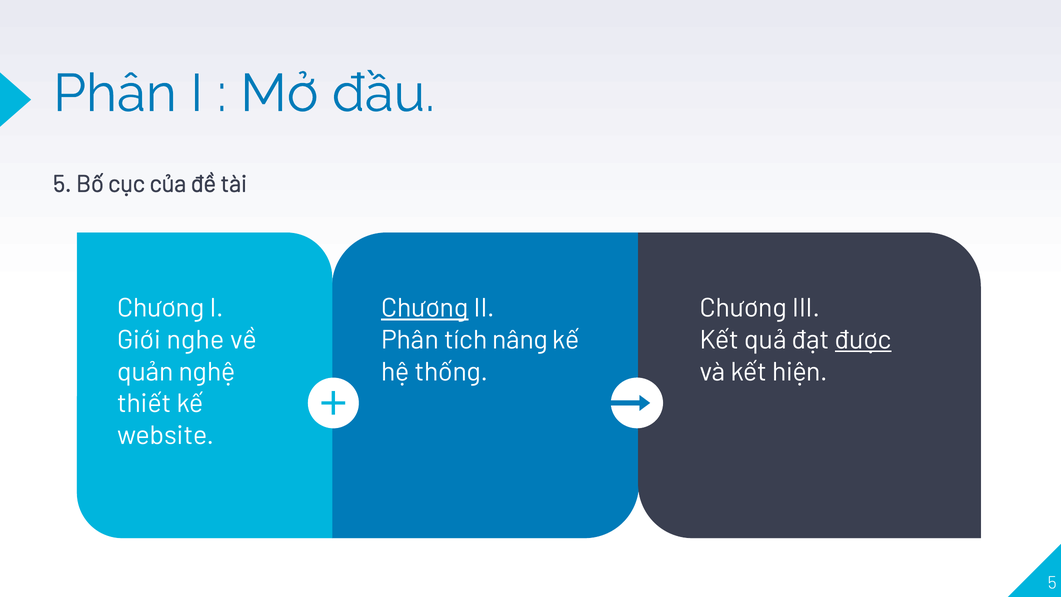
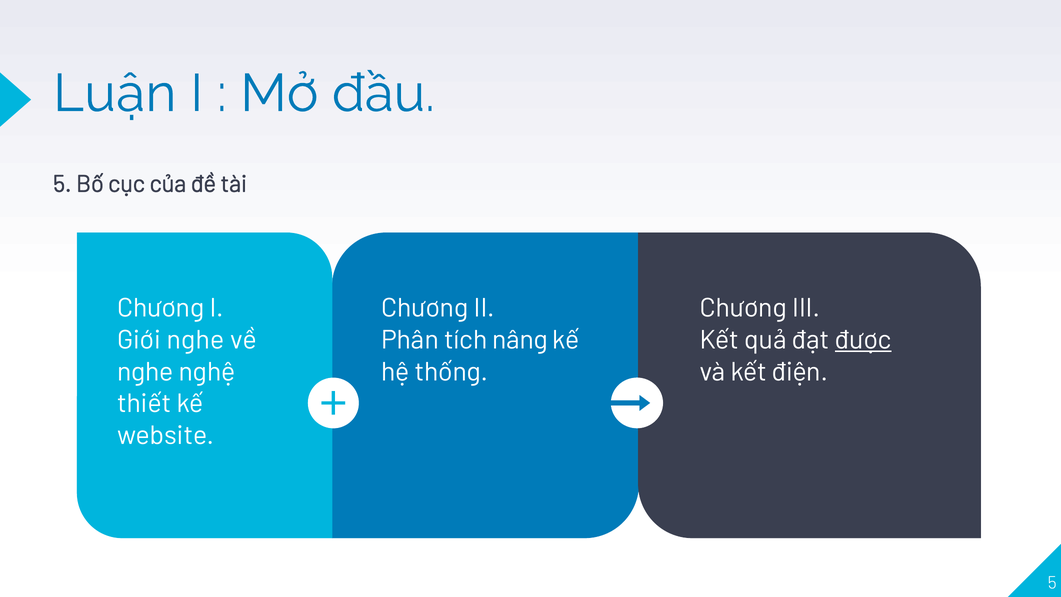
Phân: Phân -> Luận (115, 93)
Chương underline: present -> none (425, 308)
quản: quản -> nghe (145, 372)
hiện: hiện -> điện (800, 372)
